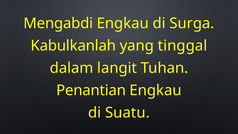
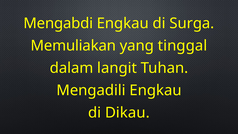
Kabulkanlah: Kabulkanlah -> Memuliakan (73, 46)
Penantian: Penantian -> Mengadili (91, 90)
Suatu: Suatu -> Dikau (127, 113)
